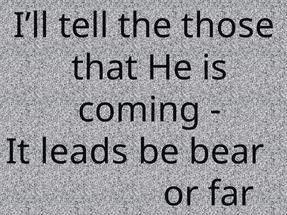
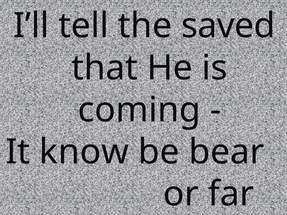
those: those -> saved (228, 26)
leads: leads -> know (84, 152)
